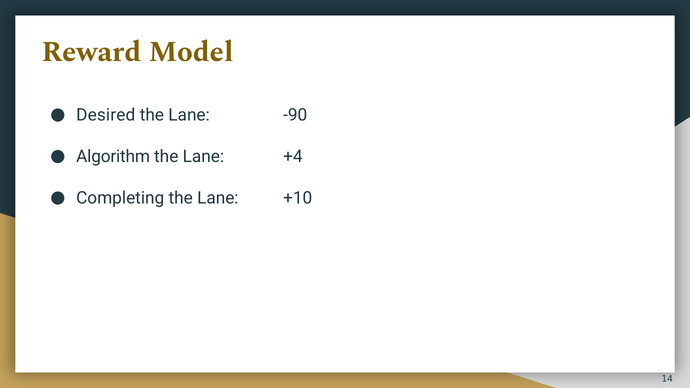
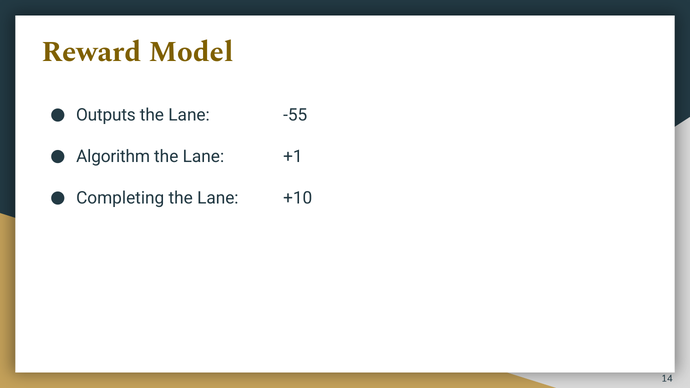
Desired: Desired -> Outputs (106, 115)
-90: -90 -> -55 (295, 115)
+4: +4 -> +1 (293, 157)
